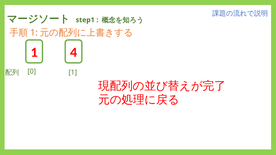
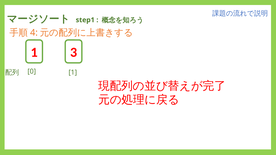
1: 1 -> 4 (34, 33)
4: 4 -> 3 (74, 52)
